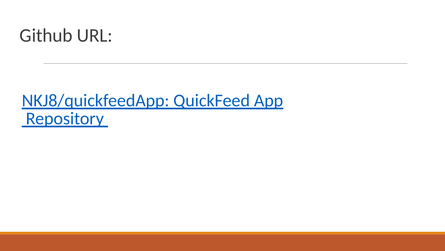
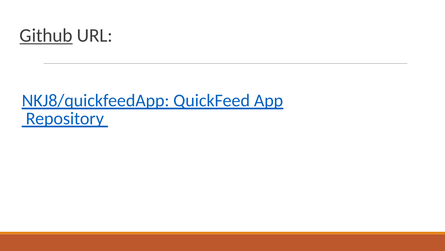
Github underline: none -> present (46, 35)
